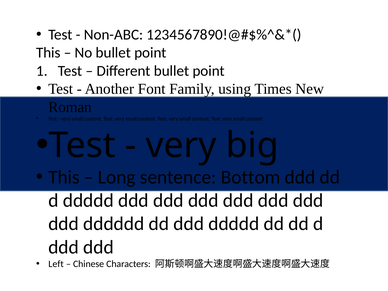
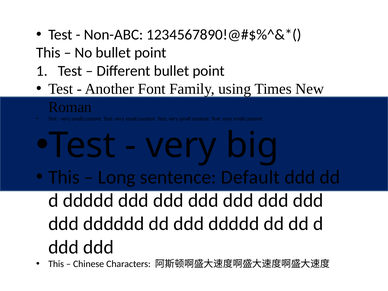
Bottom: Bottom -> Default (250, 177)
Left: Left -> This (56, 264)
